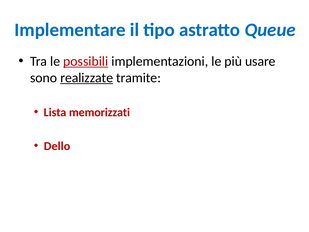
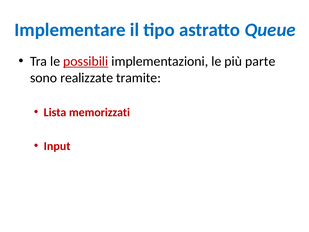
usare: usare -> parte (260, 61)
realizzate underline: present -> none (87, 78)
Dello: Dello -> Input (57, 146)
